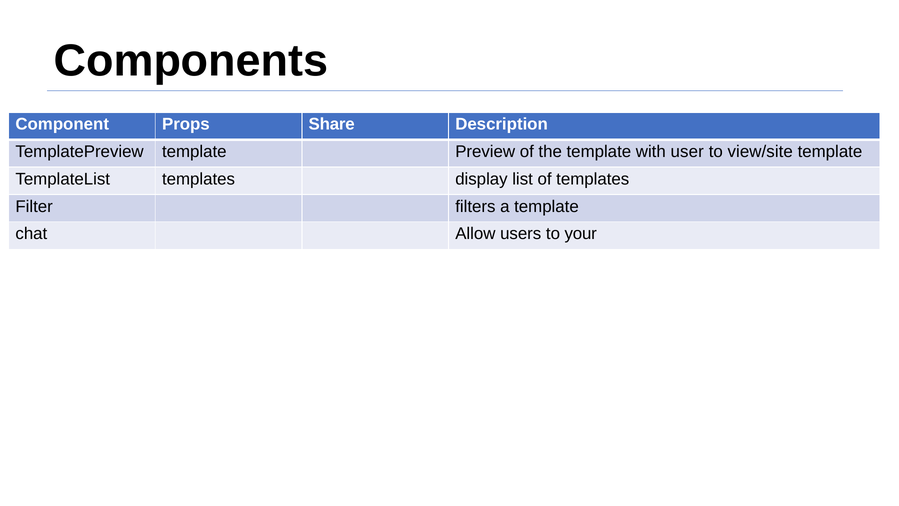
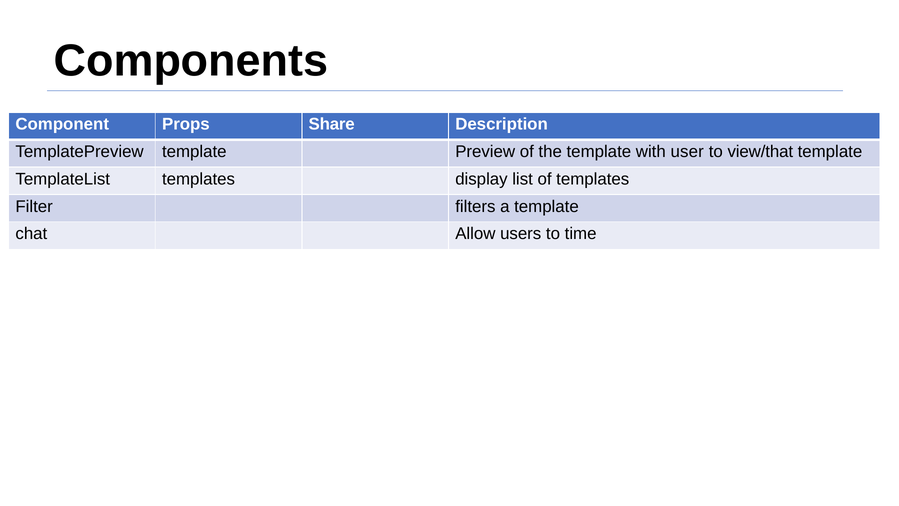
view/site: view/site -> view/that (760, 152)
your: your -> time (581, 234)
